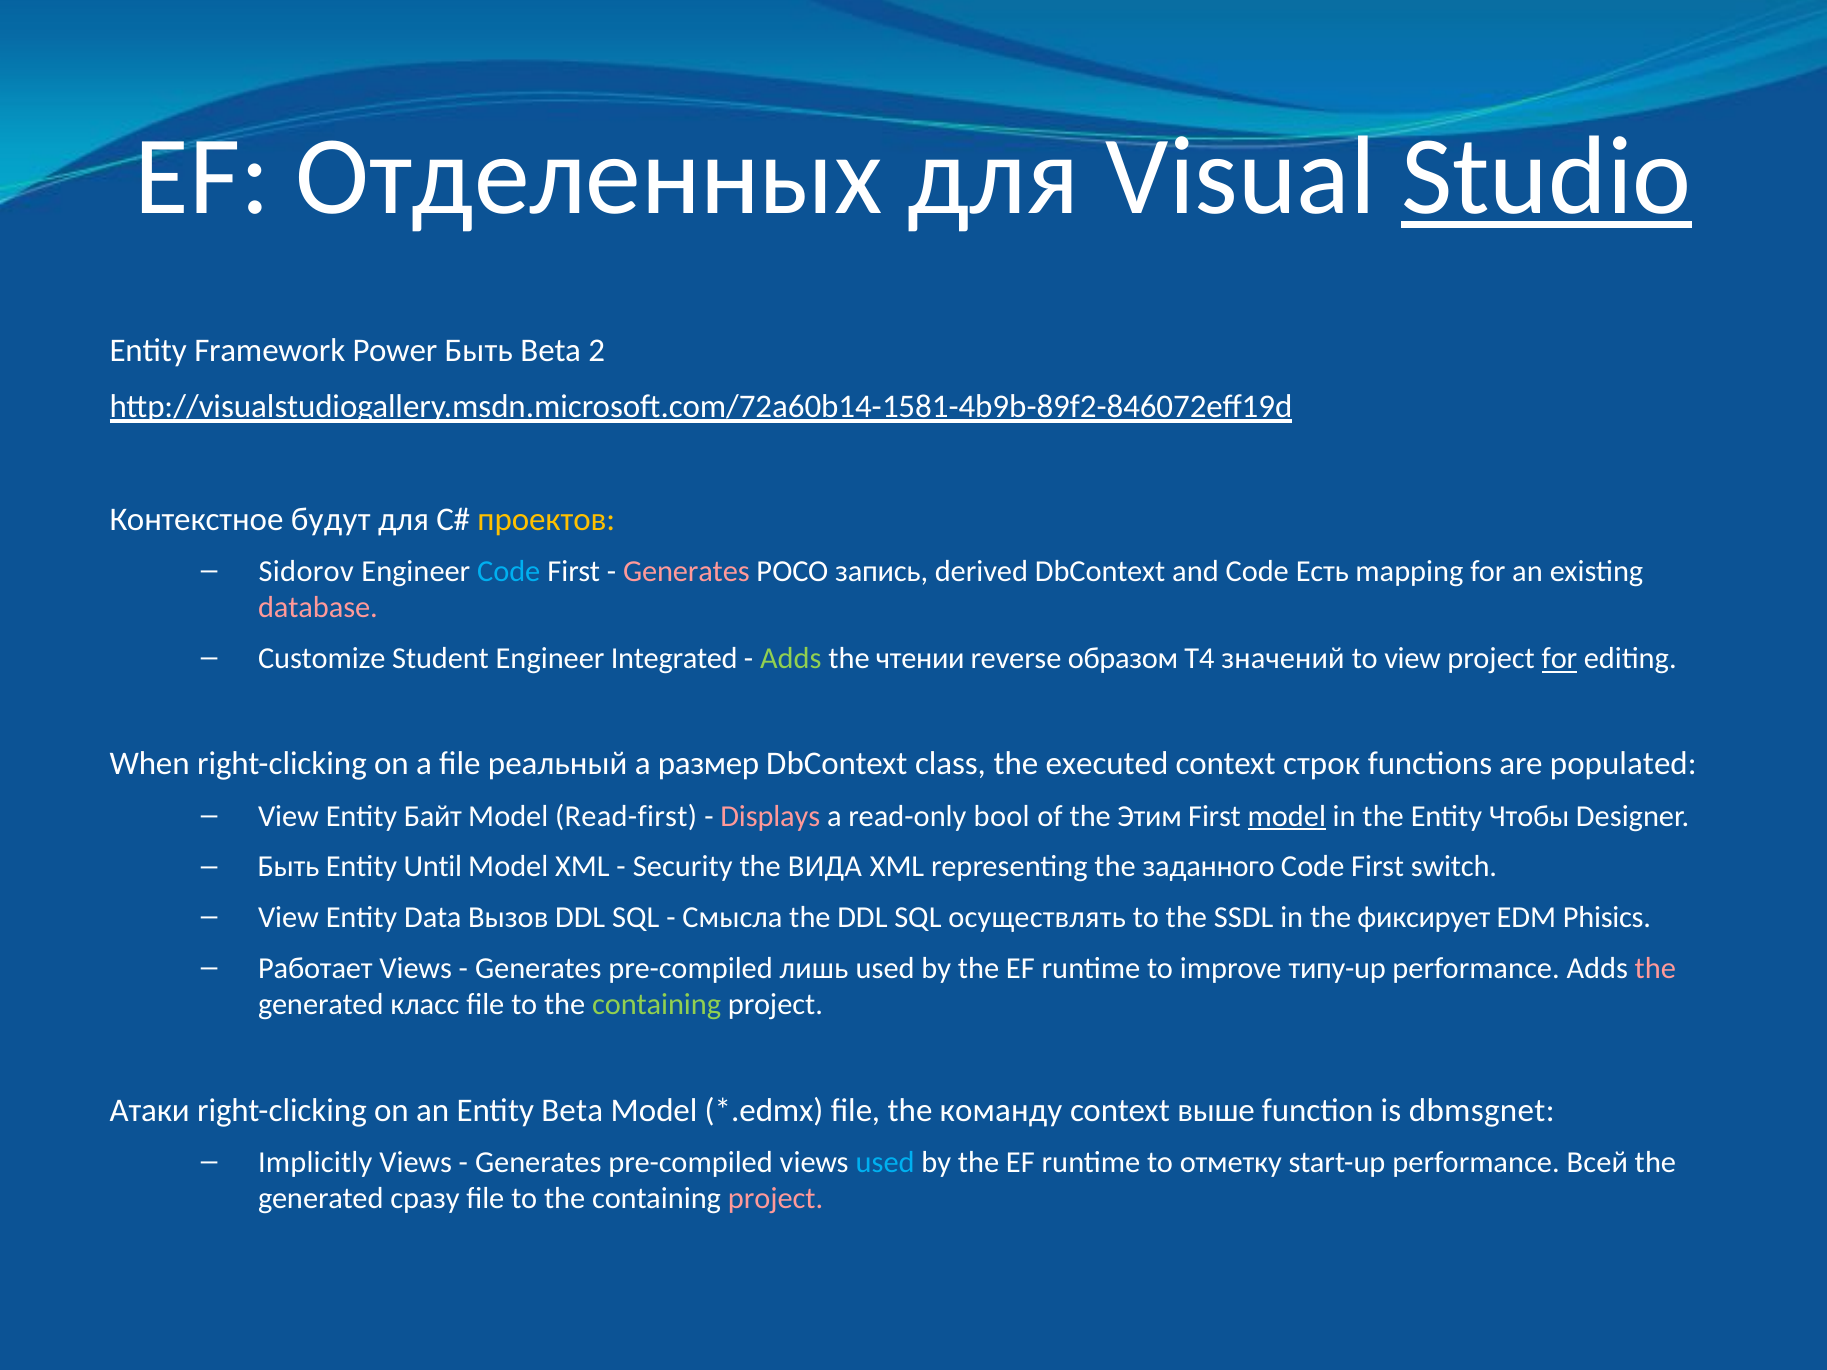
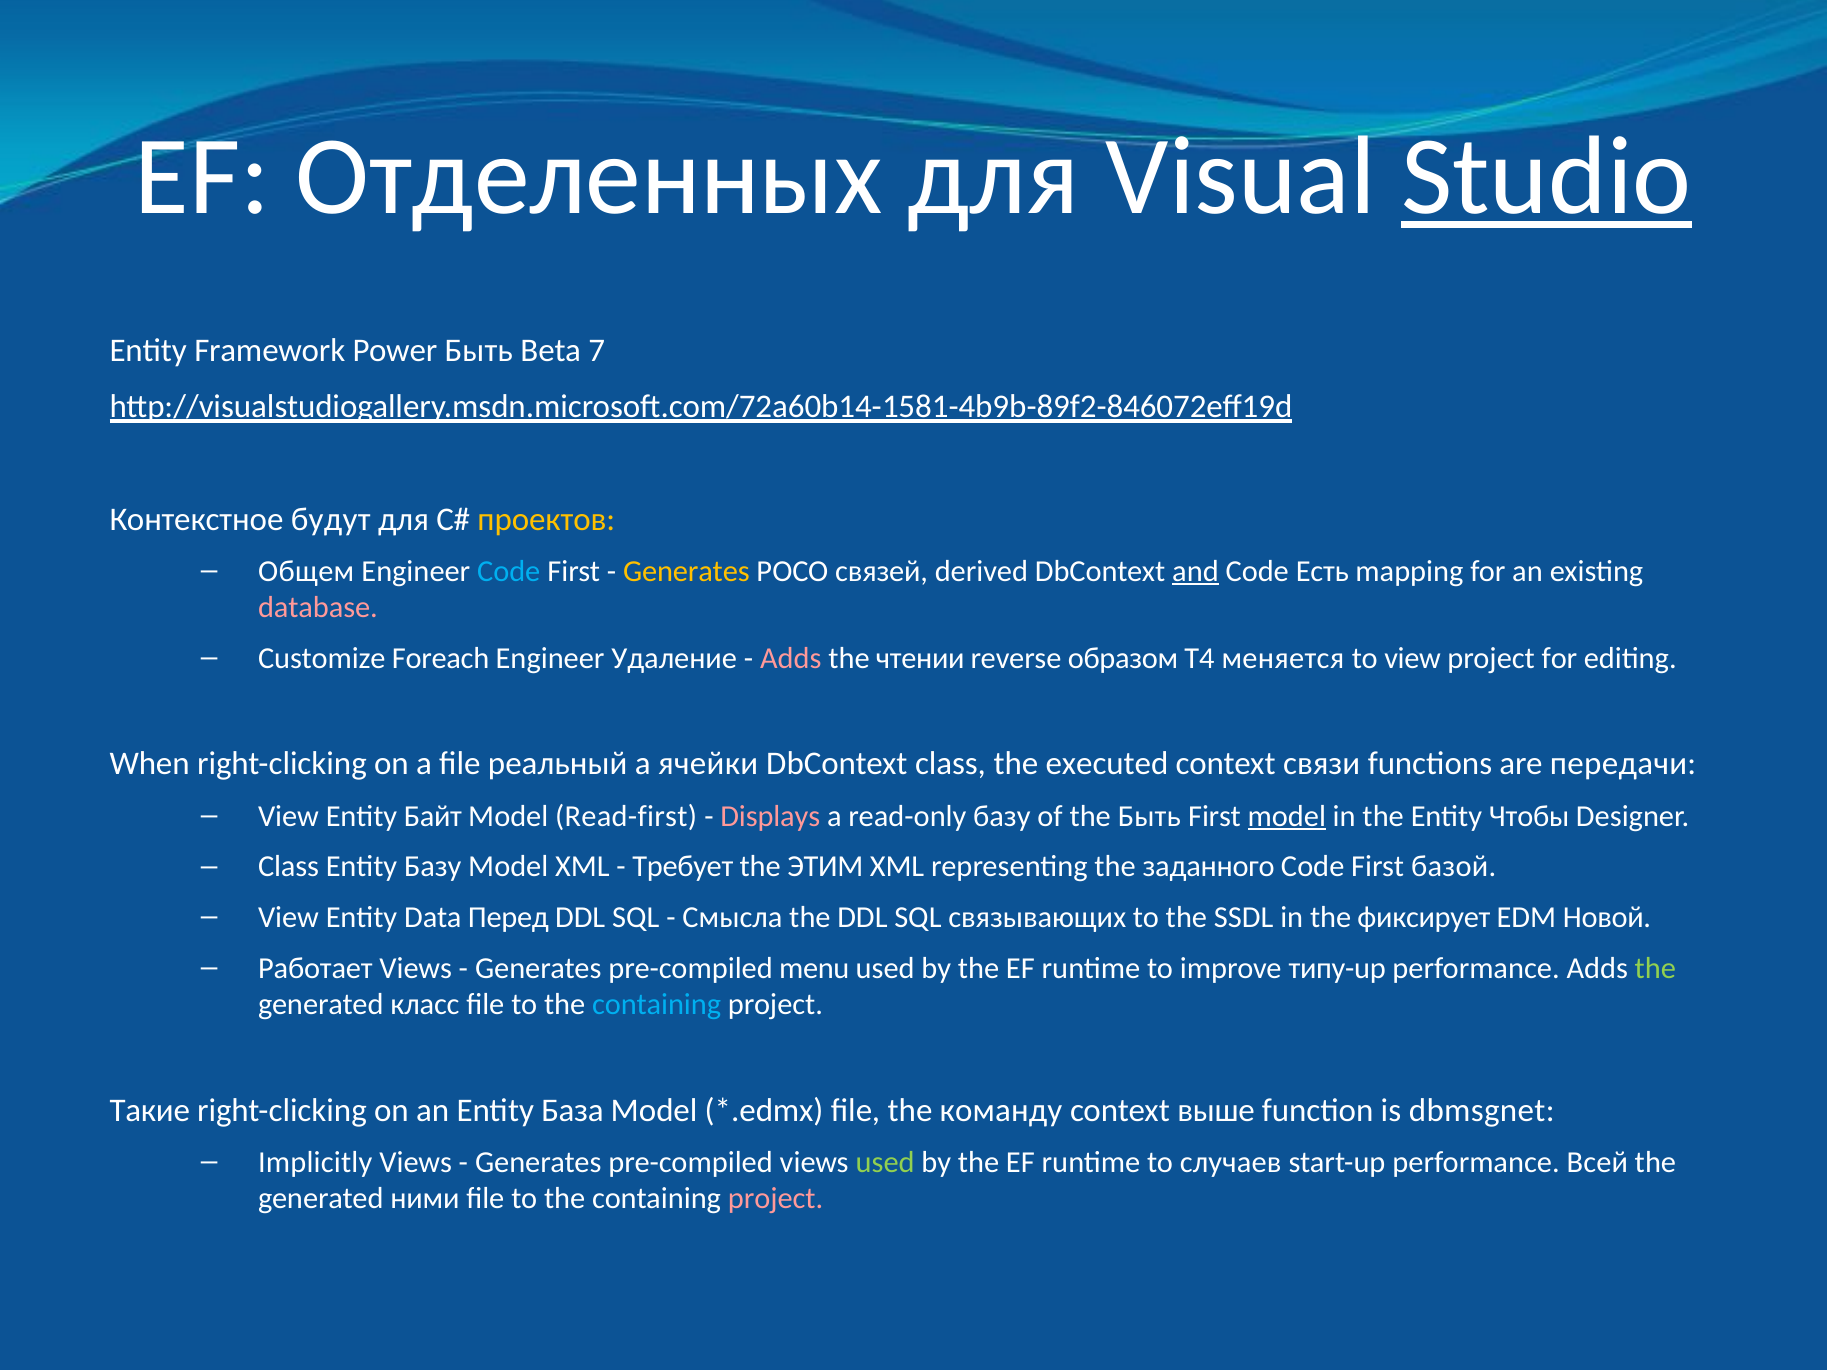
2: 2 -> 7 (597, 351)
Sidorov: Sidorov -> Общем (306, 571)
Generates colour: pink -> yellow (686, 571)
запись: запись -> связей (882, 571)
and underline: none -> present (1195, 571)
Student: Student -> Foreach (441, 659)
Integrated: Integrated -> Удаление (674, 659)
Adds colour: light green -> pink (791, 659)
значений: значений -> меняется (1283, 659)
for underline: present -> none (1559, 659)
размер: размер -> ячейки (708, 764)
строк: строк -> связи (1322, 764)
populated: populated -> передачи (1623, 764)
read-only bool: bool -> базу (1002, 816)
the Этим: Этим -> Быть (1149, 816)
Быть: Быть -> Class (289, 867)
Entity Until: Until -> Базу (433, 867)
Security: Security -> Требует (683, 867)
ВИДА: ВИДА -> ЭТИМ (825, 867)
switch: switch -> базой (1454, 867)
Вызов: Вызов -> Перед (508, 918)
осуществлять: осуществлять -> связывающих (1037, 918)
Phisics: Phisics -> Новой (1607, 918)
лишь: лишь -> menu (814, 968)
the colour: pink -> light green (1655, 968)
containing colour: light green -> light blue (657, 1005)
Атаки: Атаки -> Такие (150, 1110)
Entity Beta: Beta -> База (572, 1110)
used colour: light blue -> light green (885, 1162)
отметку: отметку -> случаев (1231, 1162)
сразу: сразу -> ними (425, 1199)
